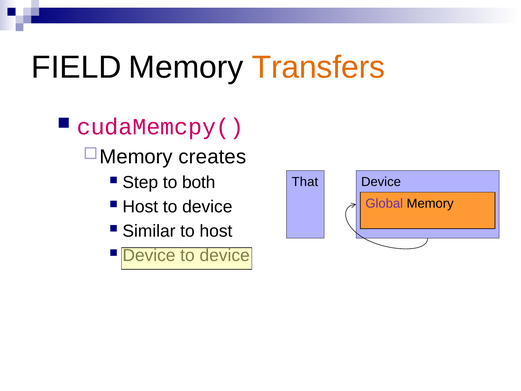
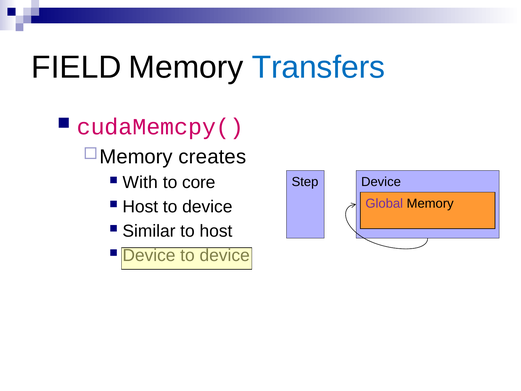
Transfers colour: orange -> blue (318, 67)
That: That -> Step (305, 182)
Step: Step -> With (140, 182)
both: both -> core (199, 182)
